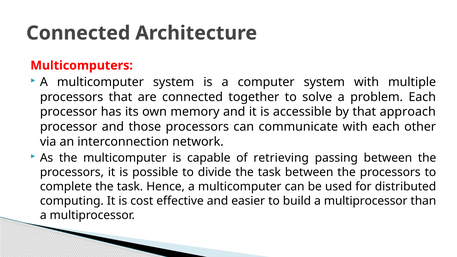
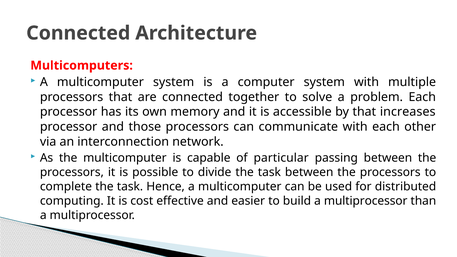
approach: approach -> increases (408, 112)
retrieving: retrieving -> particular (281, 158)
